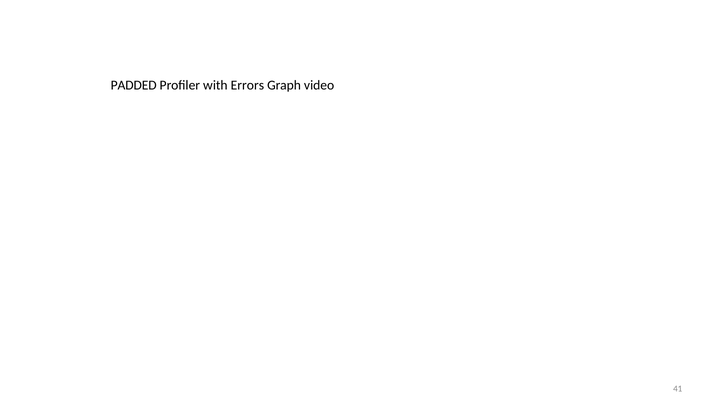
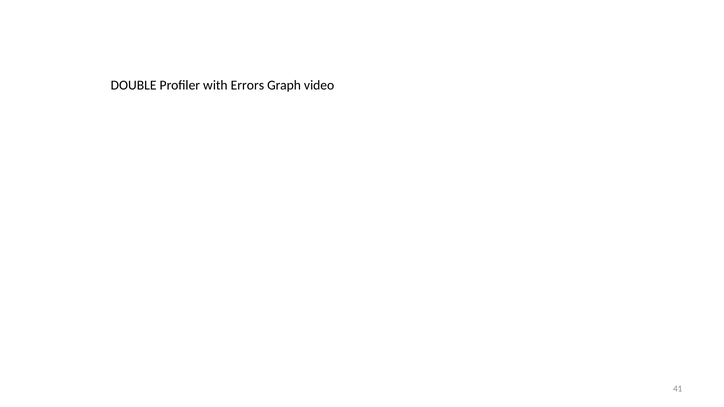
PADDED: PADDED -> DOUBLE (134, 85)
